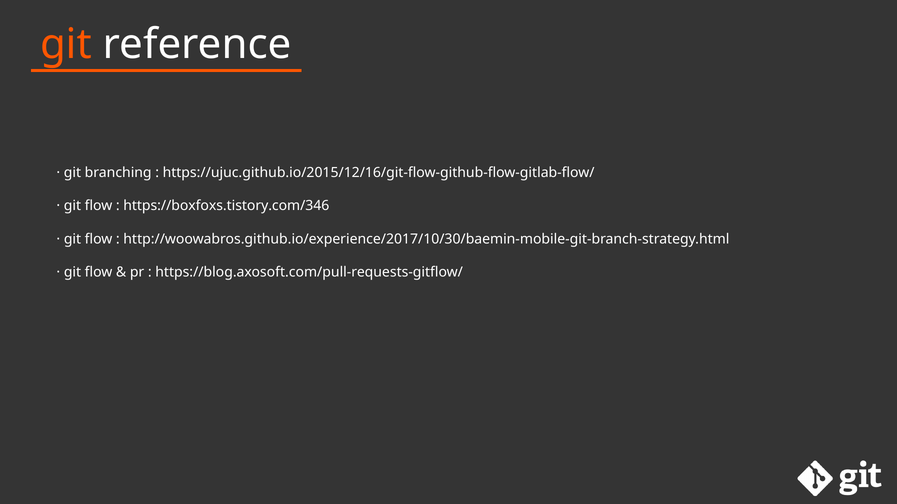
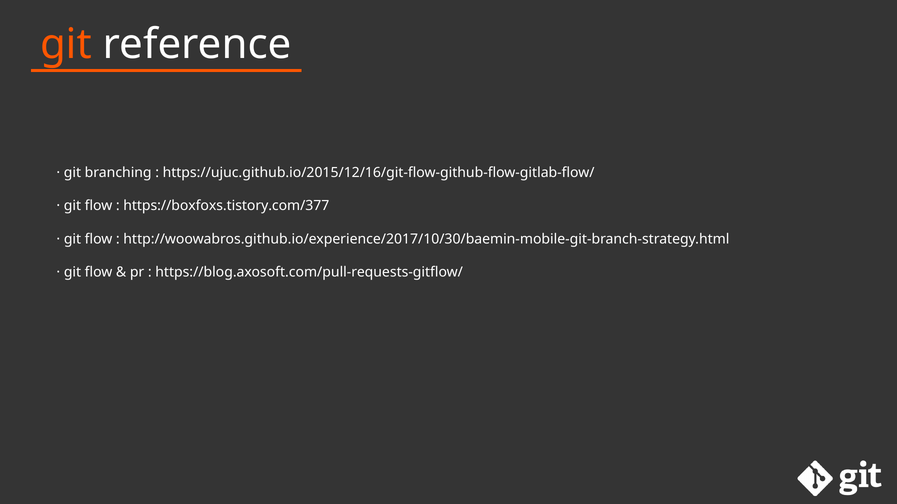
https://boxfoxs.tistory.com/346: https://boxfoxs.tistory.com/346 -> https://boxfoxs.tistory.com/377 (226, 206)
